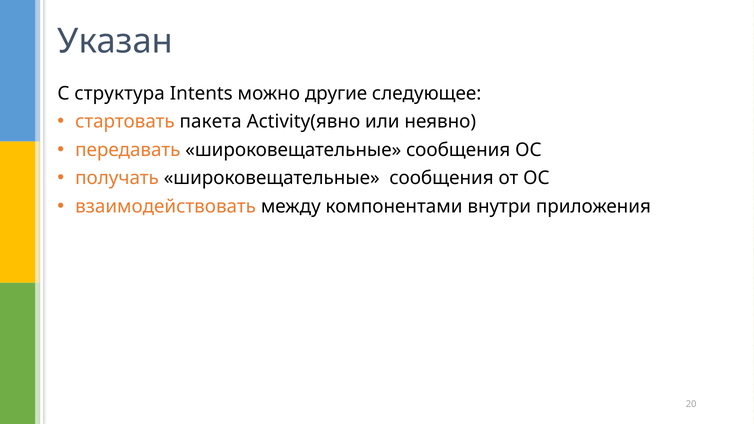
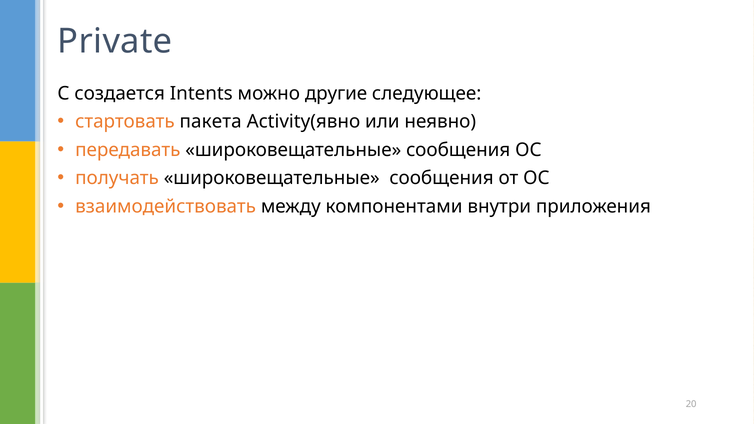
Указан: Указан -> Private (115, 41)
структура: структура -> создается (120, 93)
